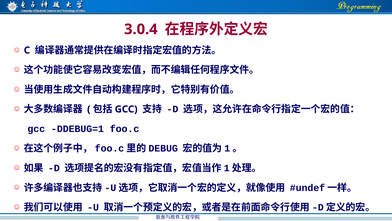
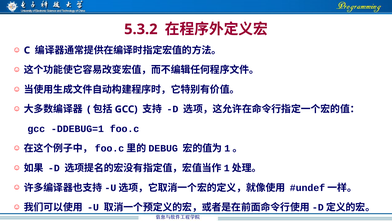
3.0.4: 3.0.4 -> 5.3.2 (141, 29)
